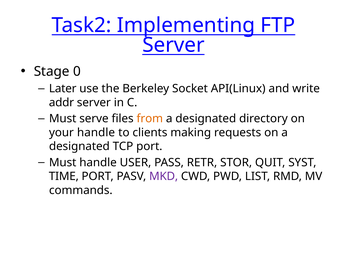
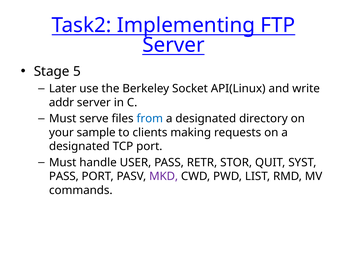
0: 0 -> 5 (77, 71)
from colour: orange -> blue (150, 119)
your handle: handle -> sample (96, 133)
TIME: TIME -> PASS (64, 177)
